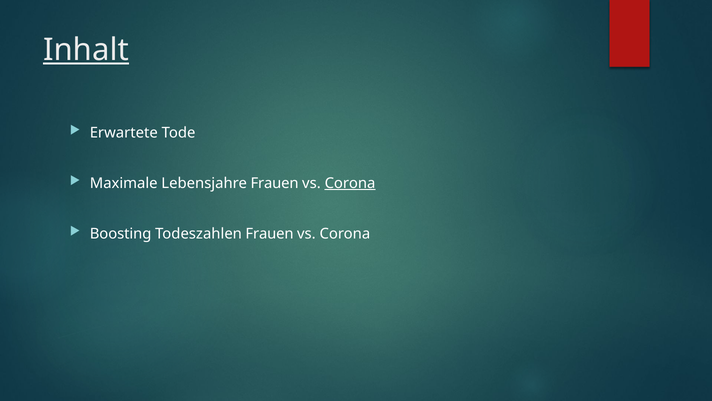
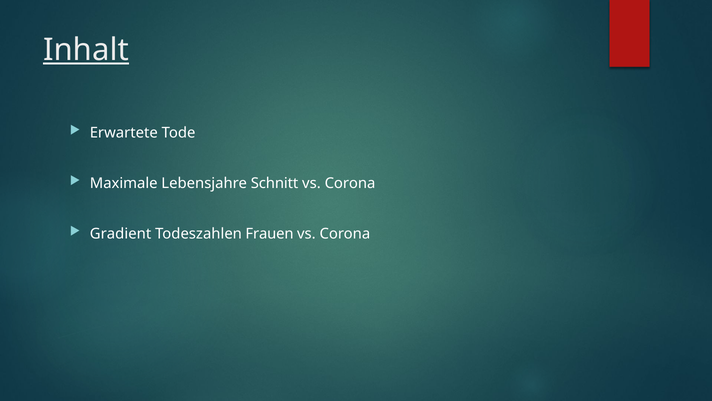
Lebensjahre Frauen: Frauen -> Schnitt (275, 183)
Corona underline: present -> none (350, 183)
Boosting: Boosting -> Gradient (121, 233)
